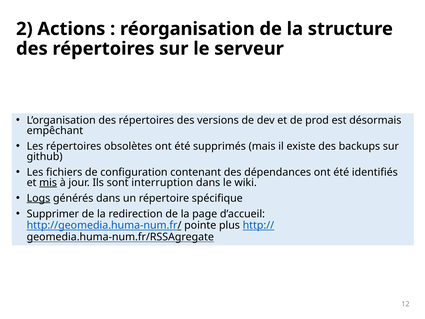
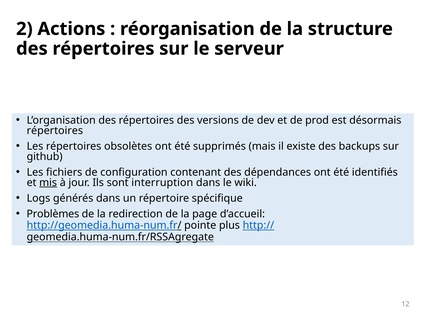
empêchant: empêchant -> répertoires (55, 131)
Logs underline: present -> none (38, 198)
Supprimer: Supprimer -> Problèmes (53, 214)
